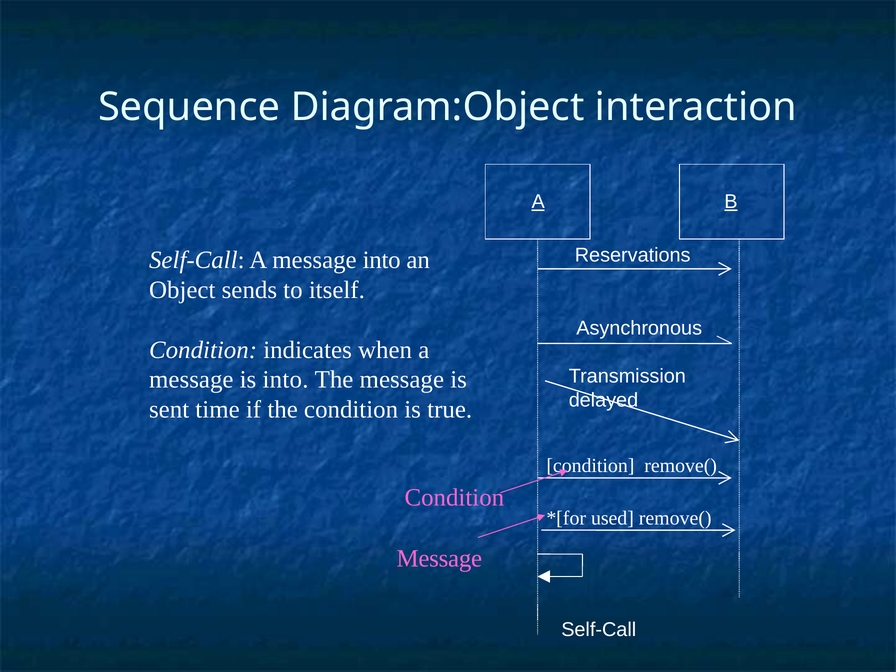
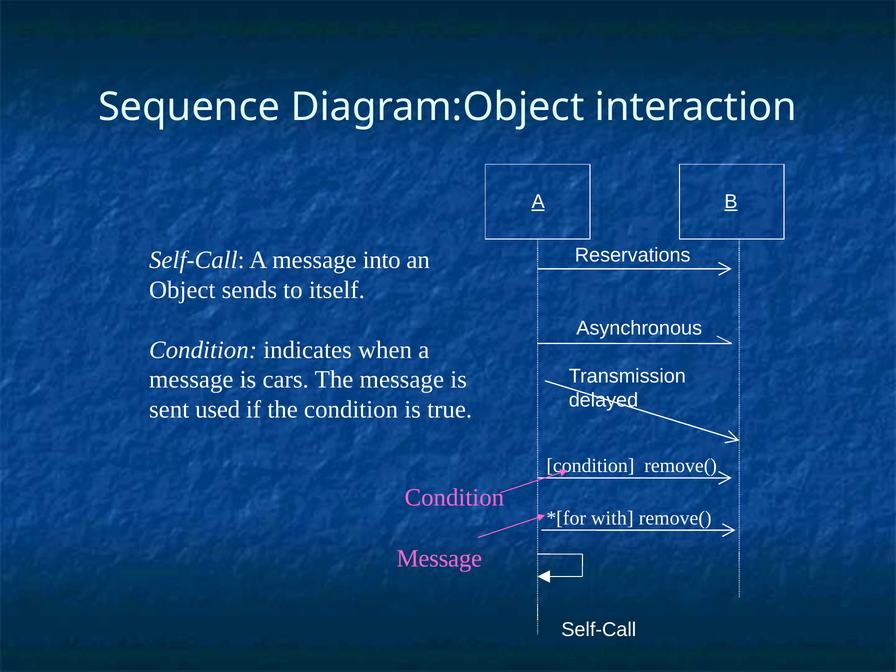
is into: into -> cars (286, 380)
time: time -> used (218, 410)
used: used -> with (612, 518)
